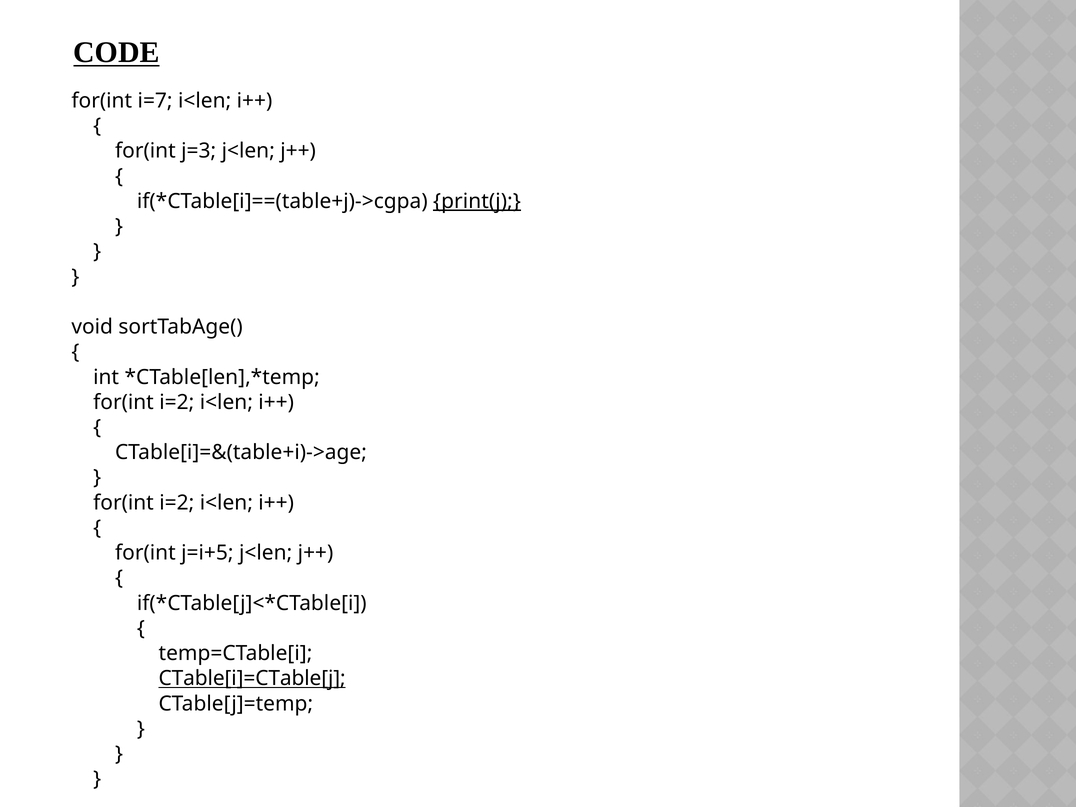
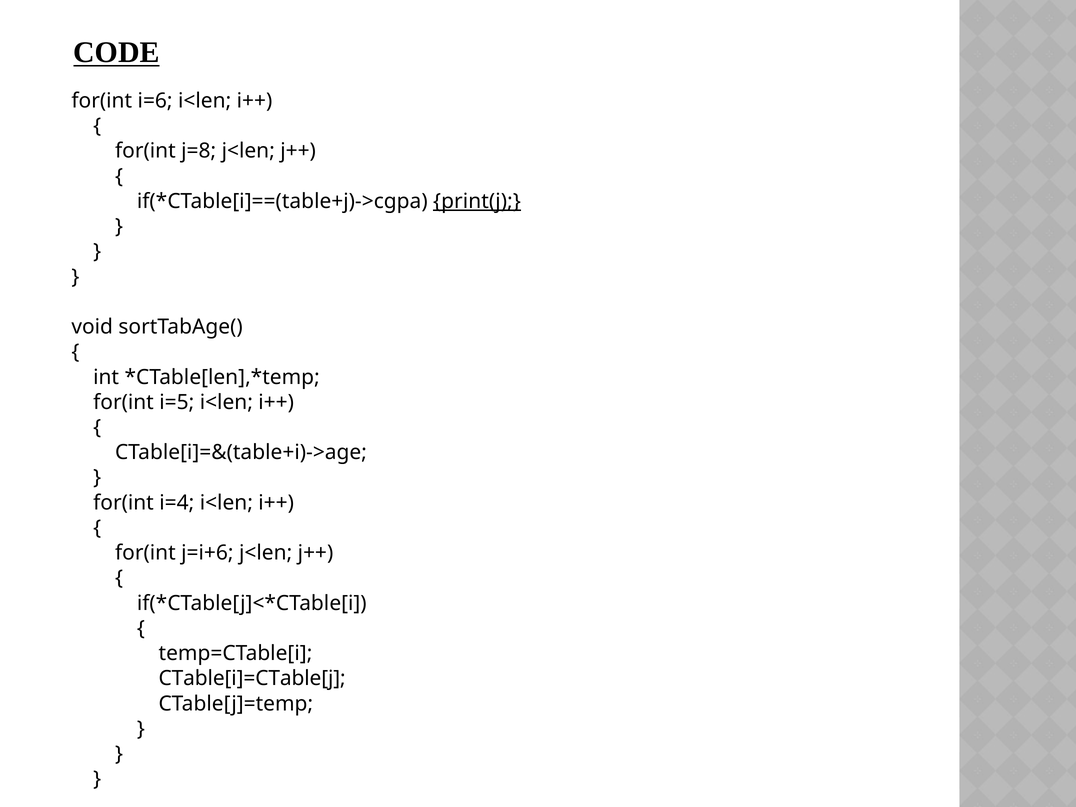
i=7: i=7 -> i=6 (155, 101)
j=3: j=3 -> j=8 (199, 151)
i=2: i=2 -> i=5 (177, 402)
i=2: i=2 -> i=4 (177, 503)
j=i+5: j=i+5 -> j=i+6 (207, 553)
CTable[i]=CTable[j underline: present -> none (252, 679)
